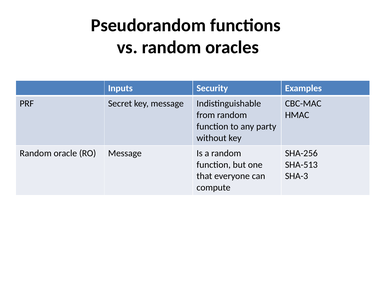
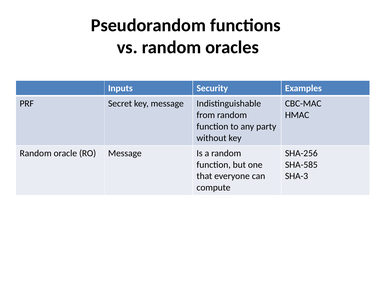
SHA-513: SHA-513 -> SHA-585 (301, 165)
